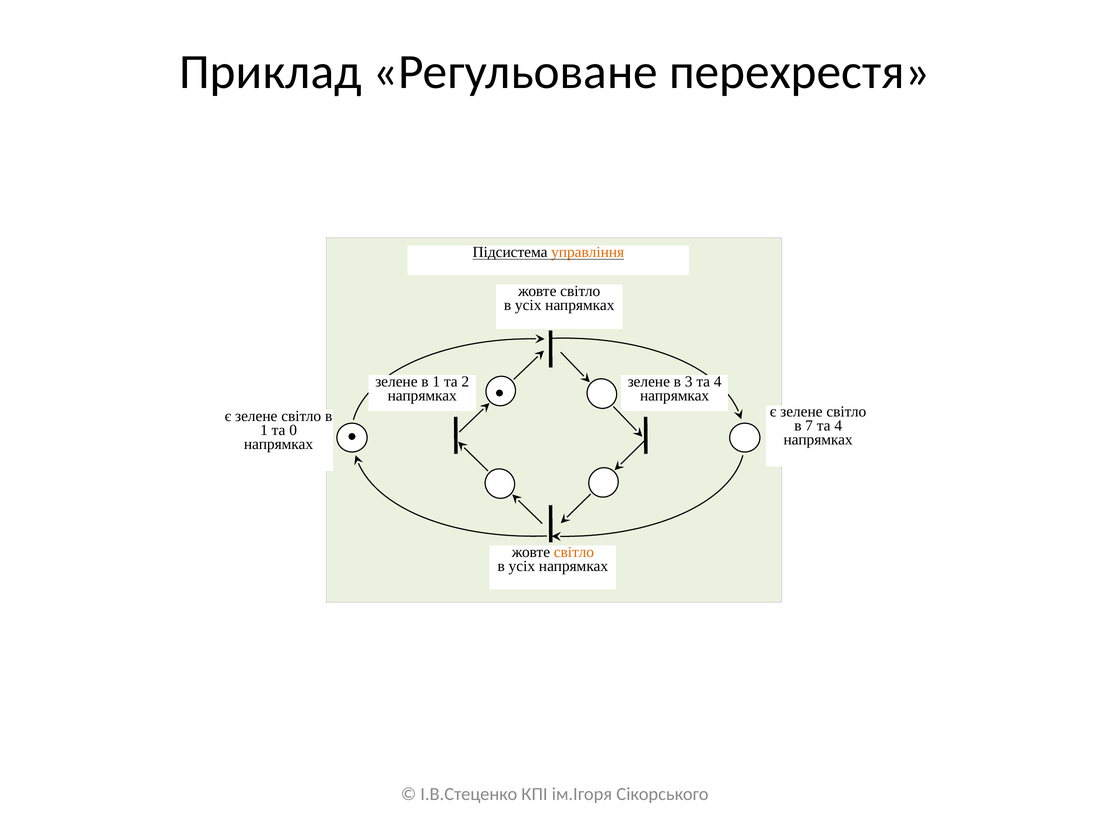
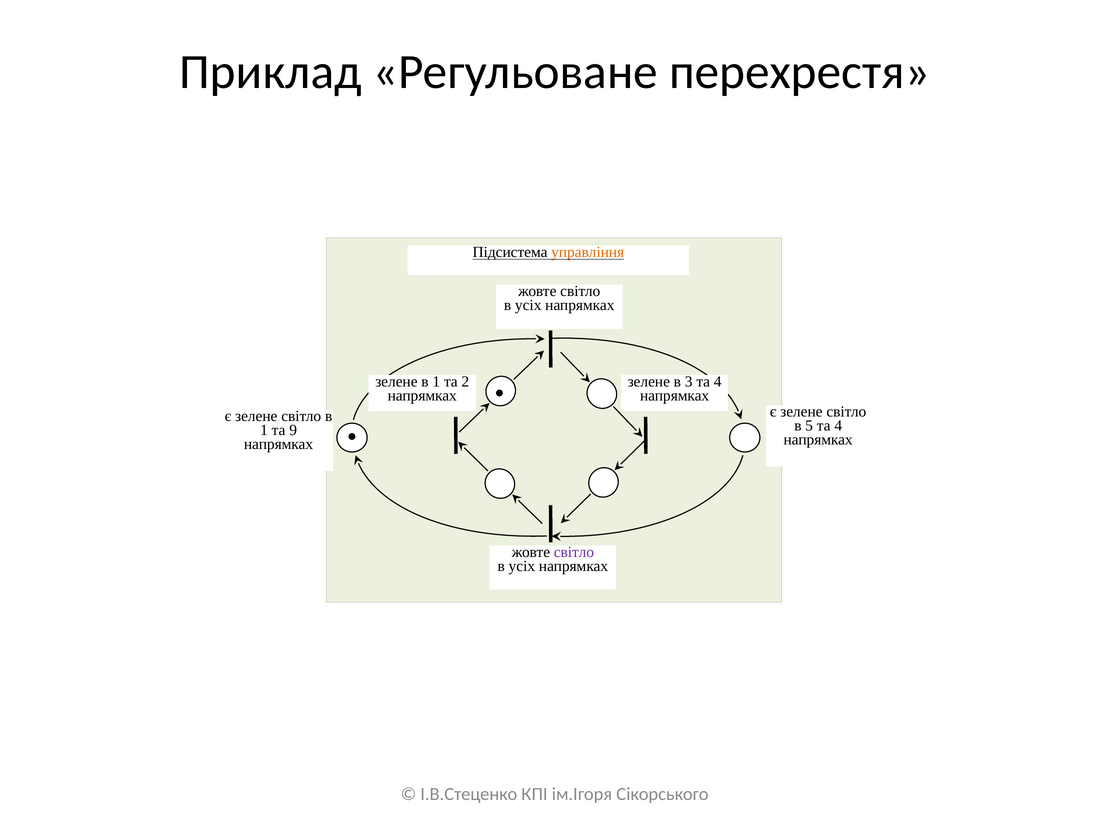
7: 7 -> 5 (809, 426)
0: 0 -> 9 (293, 430)
світло colour: orange -> purple (574, 552)
